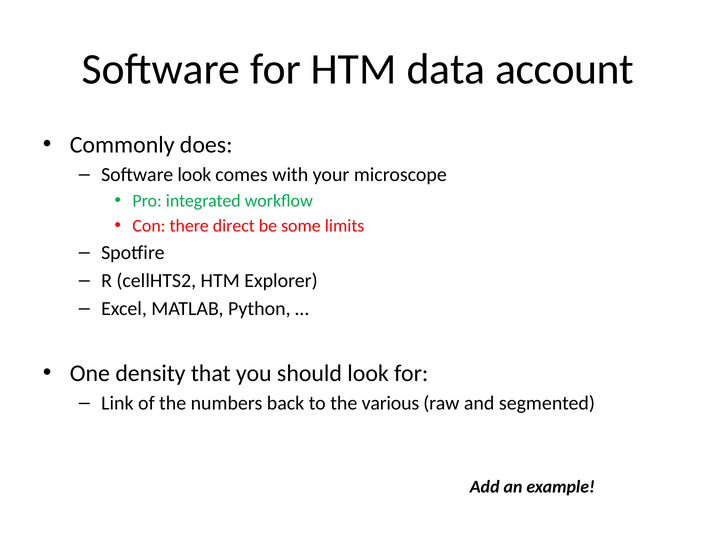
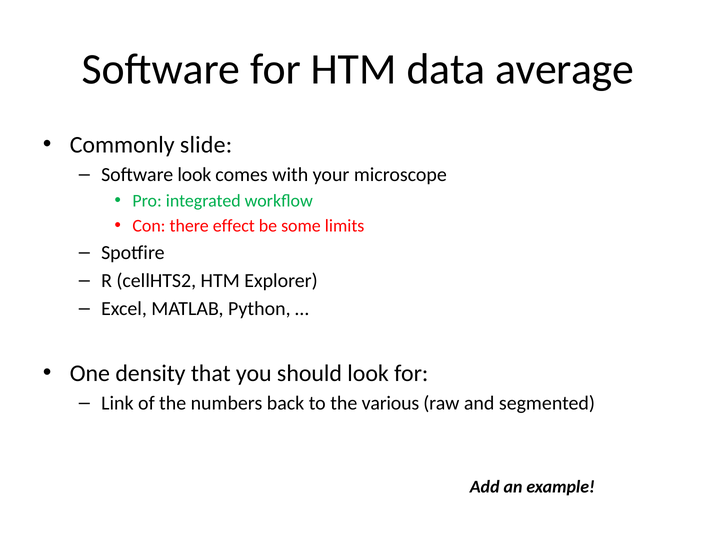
account: account -> average (564, 69)
does: does -> slide (206, 145)
direct: direct -> effect (234, 226)
